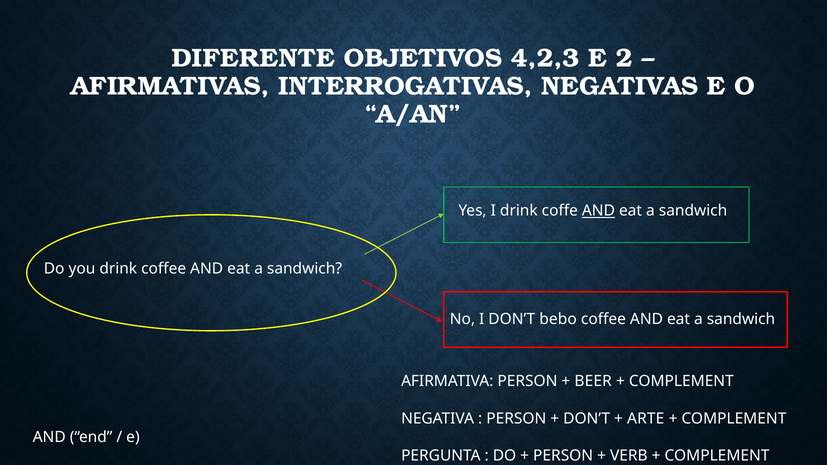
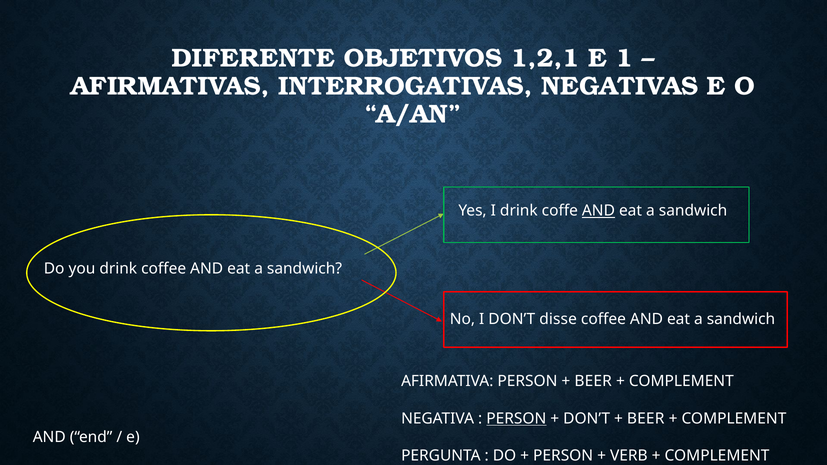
4,2,3: 4,2,3 -> 1,2,1 (545, 58)
2: 2 -> 1 (624, 58)
bebo: bebo -> disse (558, 319)
PERSON underline: none -> present (516, 419)
ARTE: ARTE -> BEER (646, 419)
